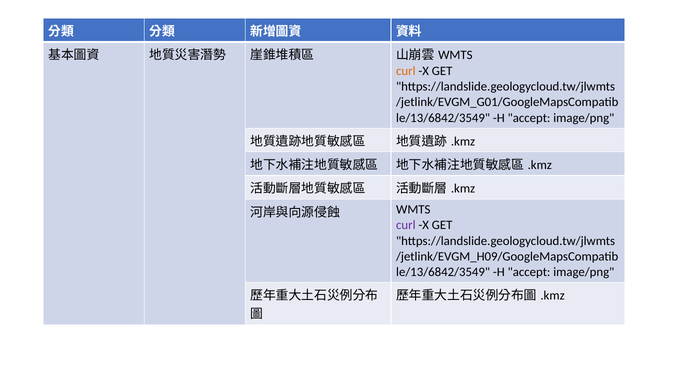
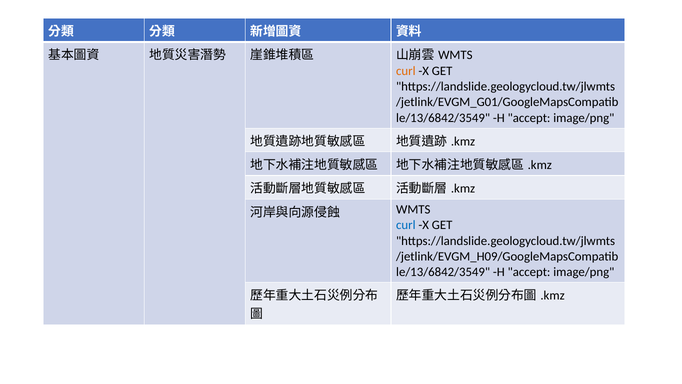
curl colour: purple -> blue (406, 225)
